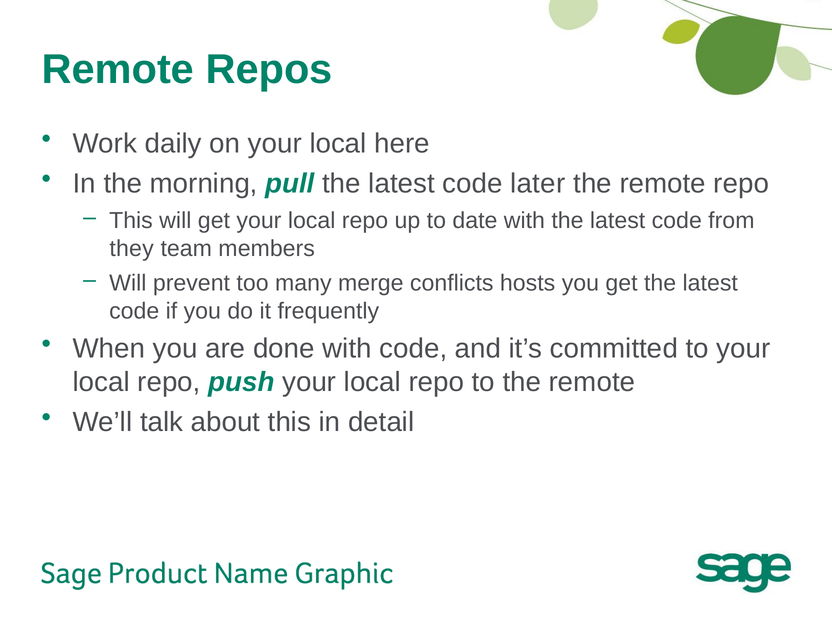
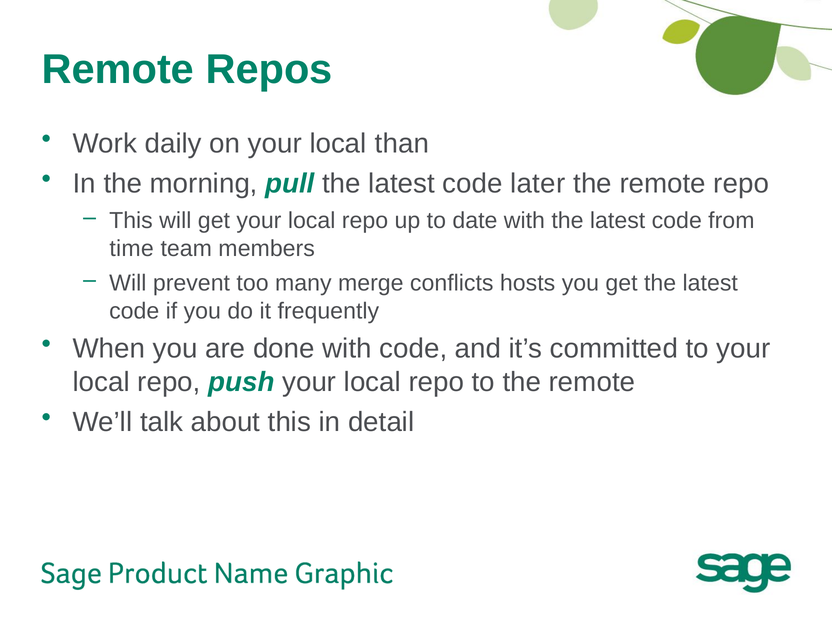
here: here -> than (402, 143)
they: they -> time (132, 248)
